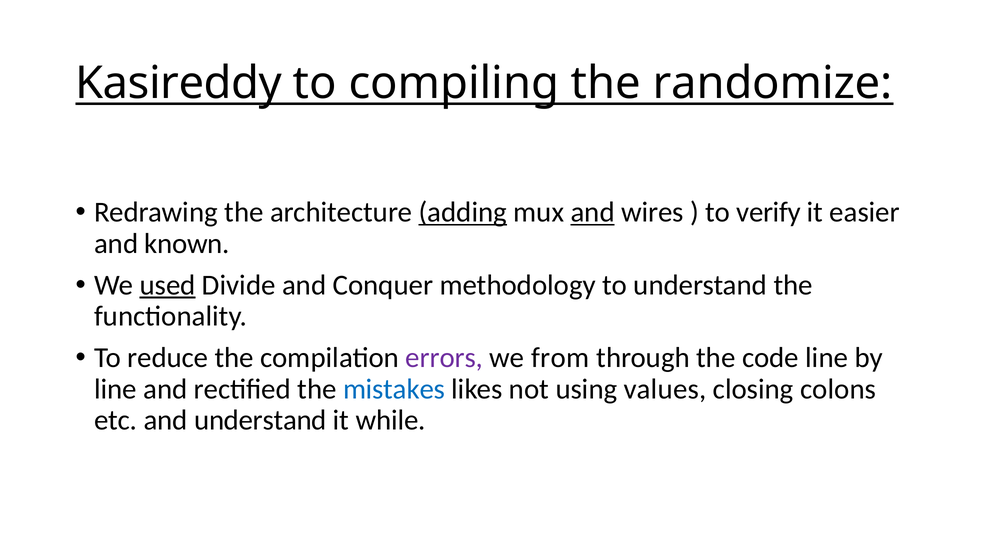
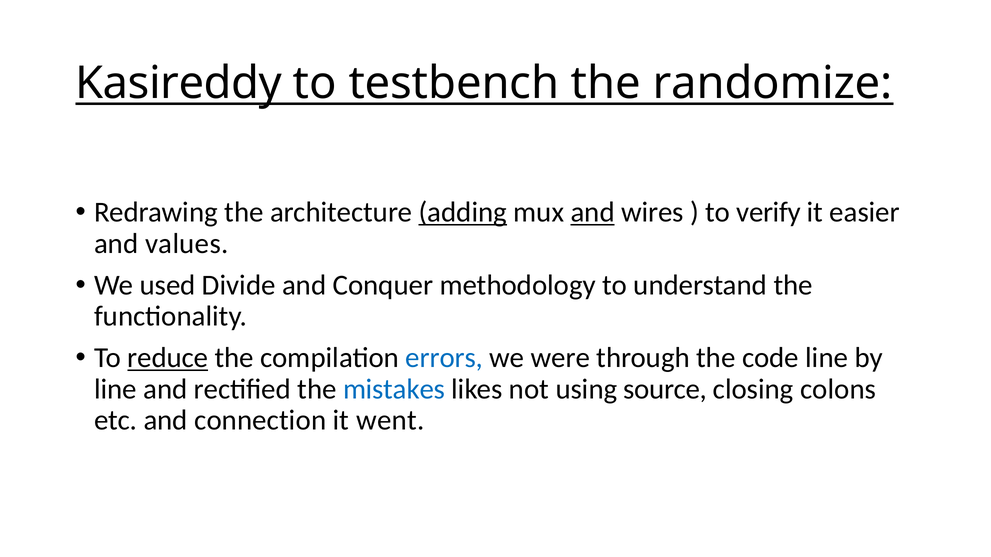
compiling: compiling -> testbench (454, 83)
known: known -> values (187, 244)
used underline: present -> none (168, 285)
reduce underline: none -> present (168, 358)
errors colour: purple -> blue (444, 358)
from: from -> were (560, 358)
values: values -> source (665, 389)
and understand: understand -> connection (260, 421)
while: while -> went (390, 421)
